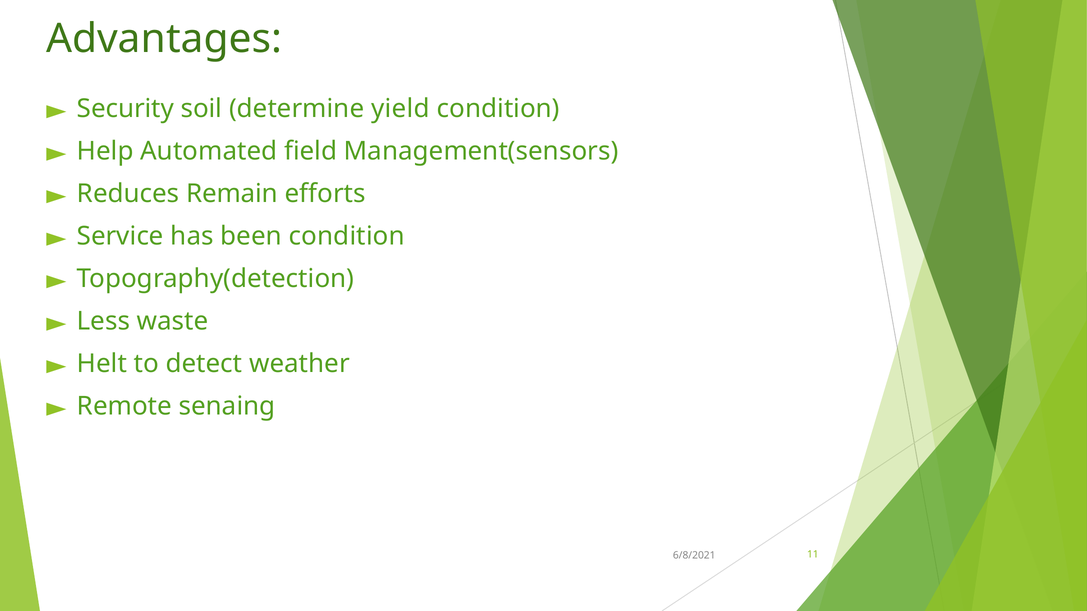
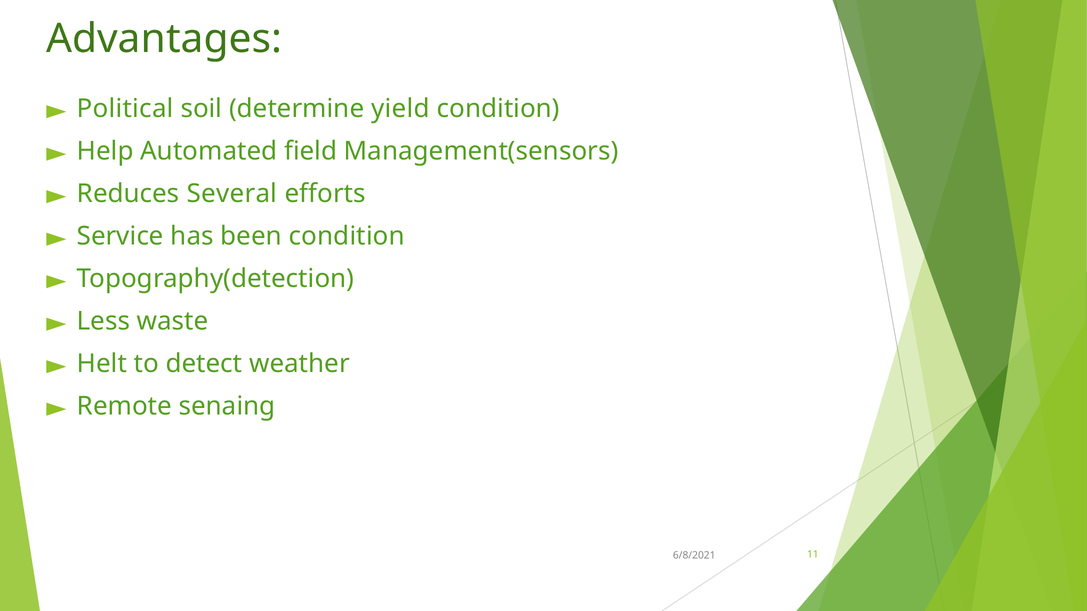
Security: Security -> Political (125, 109)
Remain: Remain -> Several (232, 194)
